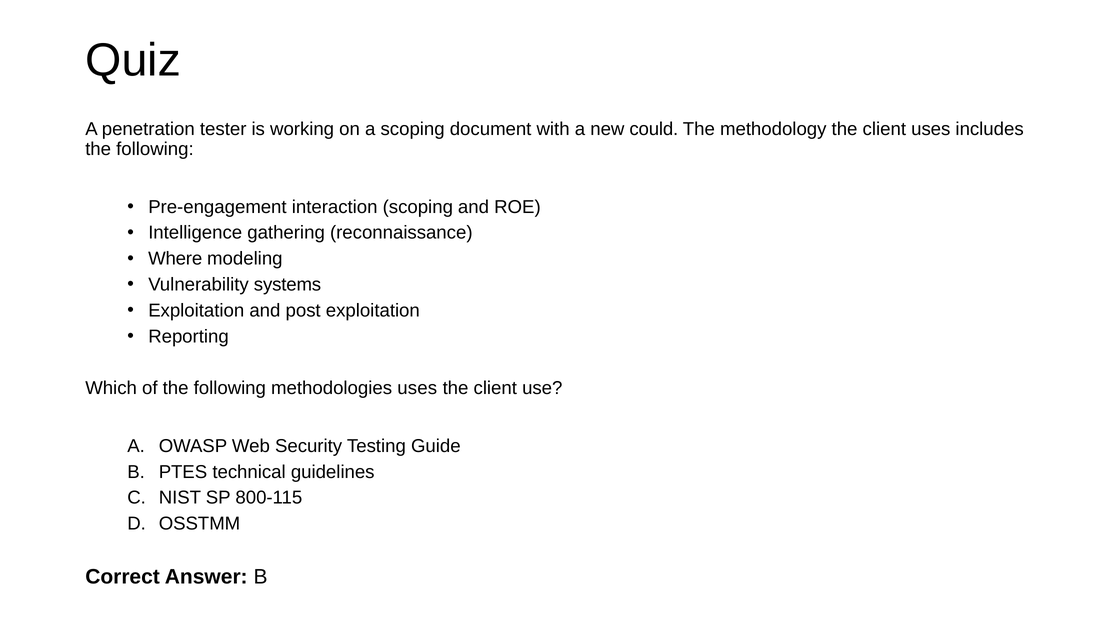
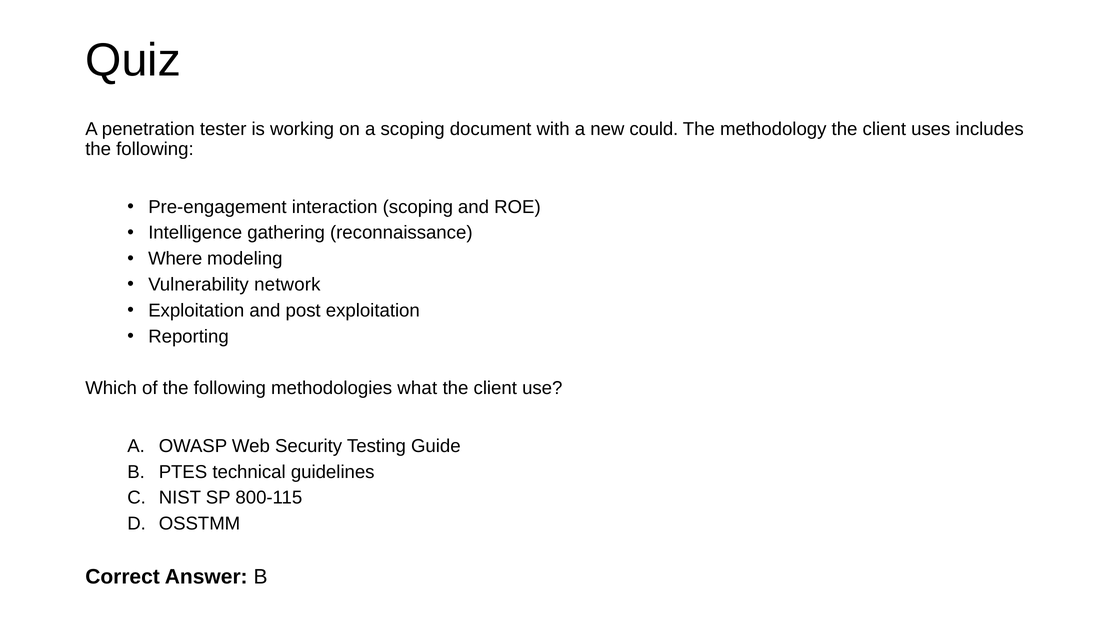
systems: systems -> network (287, 285)
methodologies uses: uses -> what (417, 389)
